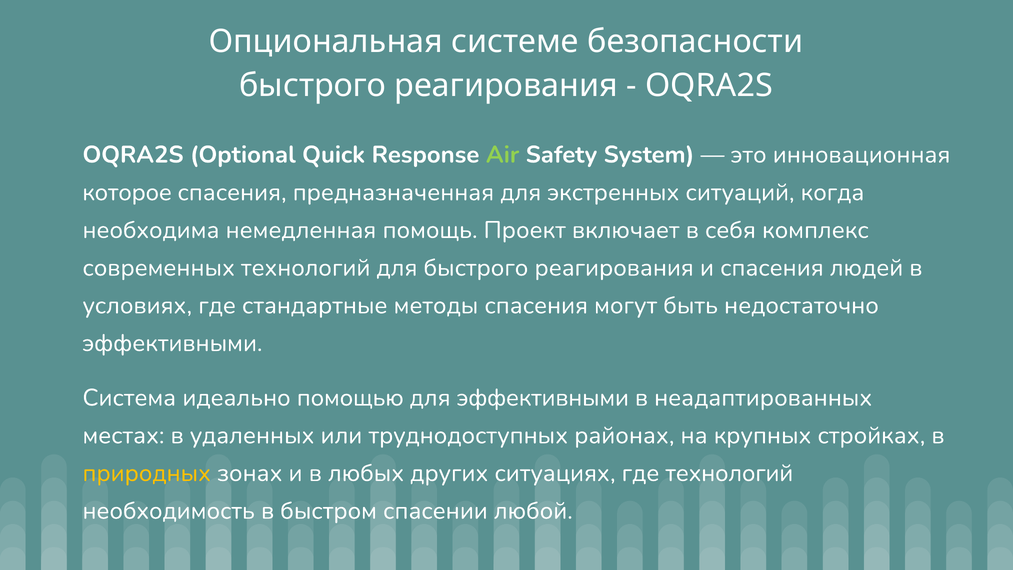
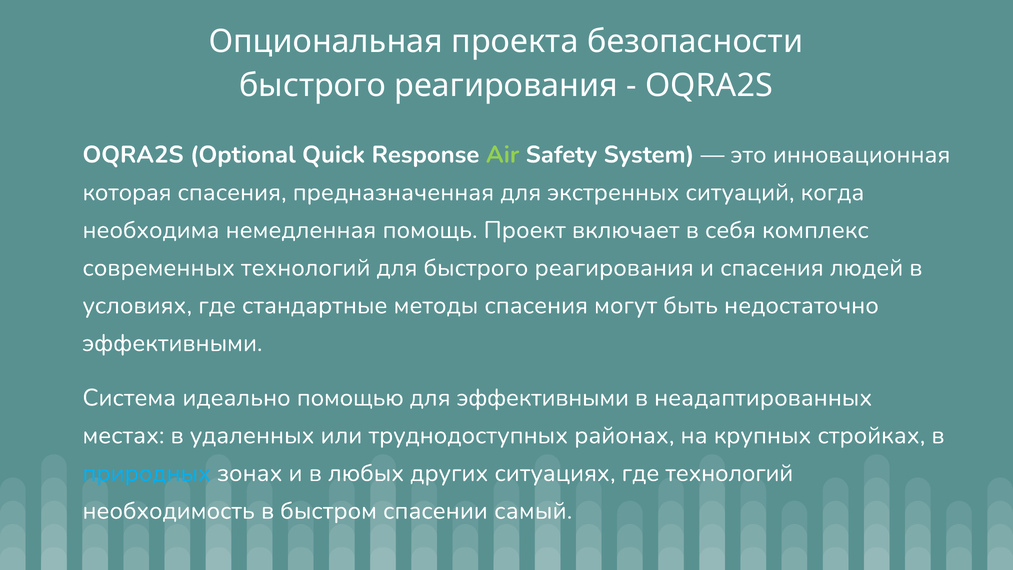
системе: системе -> проекта (515, 41)
которое: которое -> которая (127, 192)
природных colour: yellow -> light blue (147, 473)
любой: любой -> самый (533, 511)
